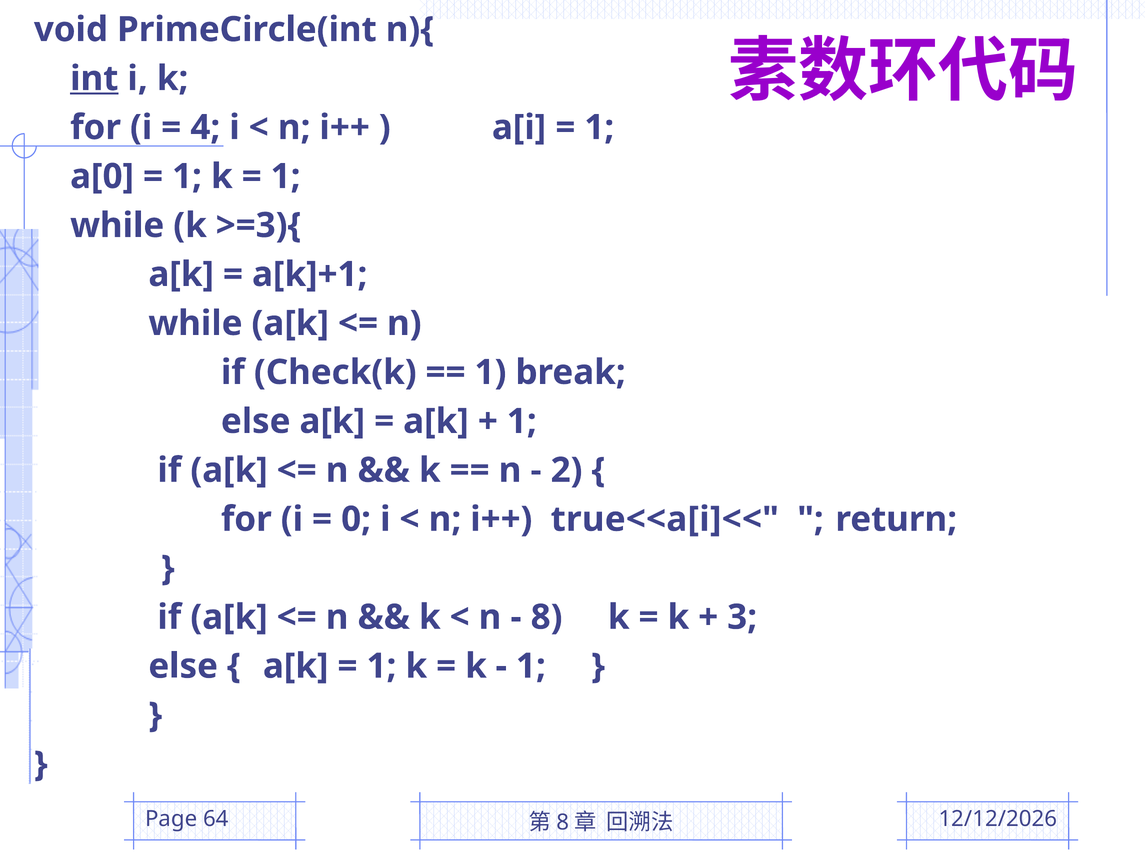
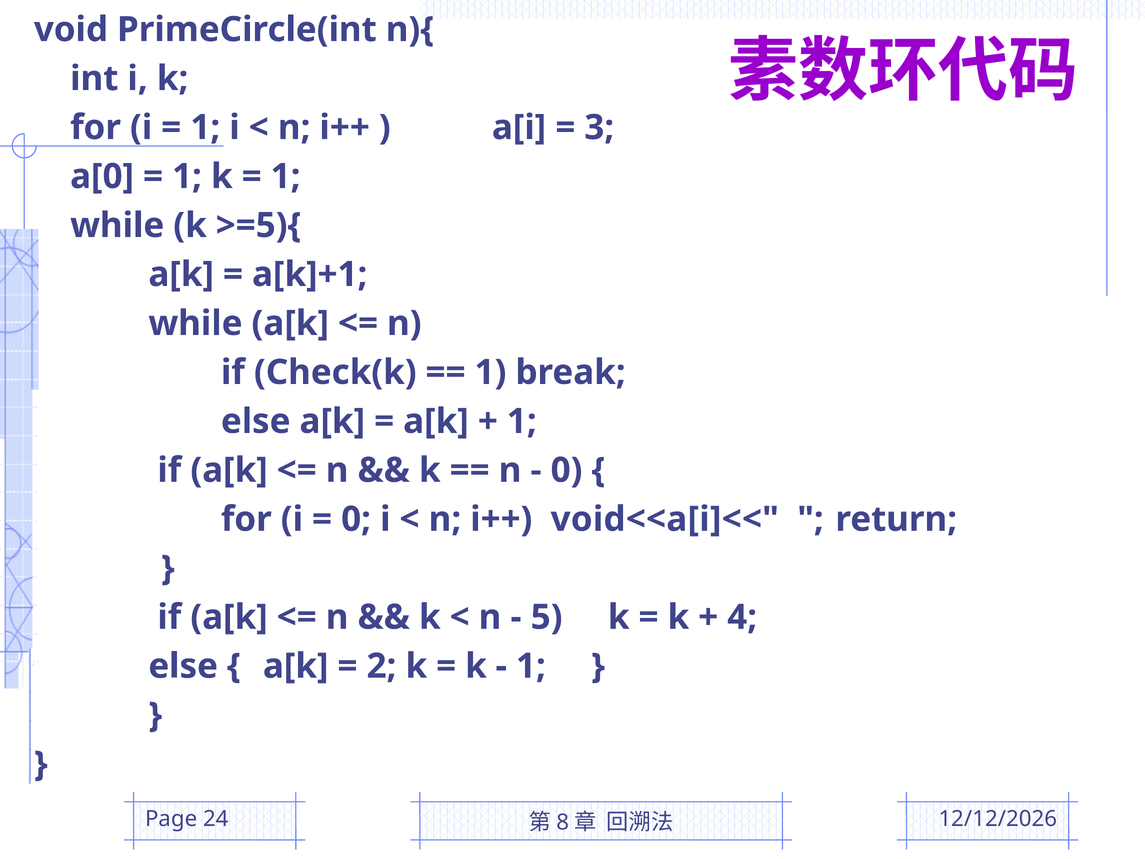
int underline: present -> none (94, 79)
4: 4 -> 1 (205, 127)
1: 1 -> 3 (599, 127)
>=3){: >=3){ -> >=5){ (258, 225)
2: 2 -> 0 (567, 470)
true<<a[i]<<: true<<a[i]<< -> void<<a[i]<< (665, 519)
8: 8 -> 5 (547, 617)
3: 3 -> 4 (742, 617)
1: 1 -> 2 (381, 666)
64: 64 -> 24 (216, 818)
